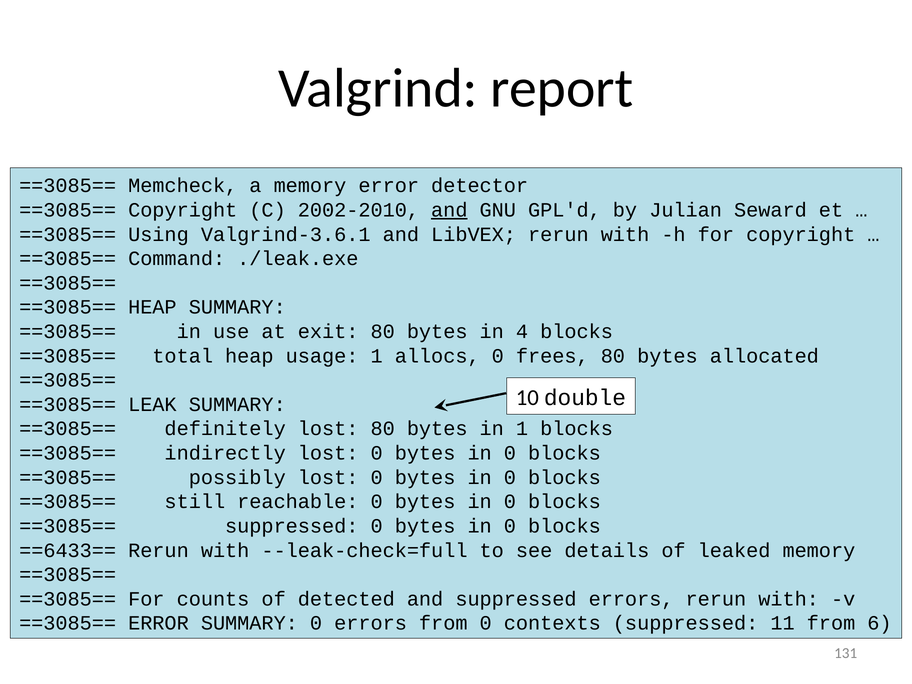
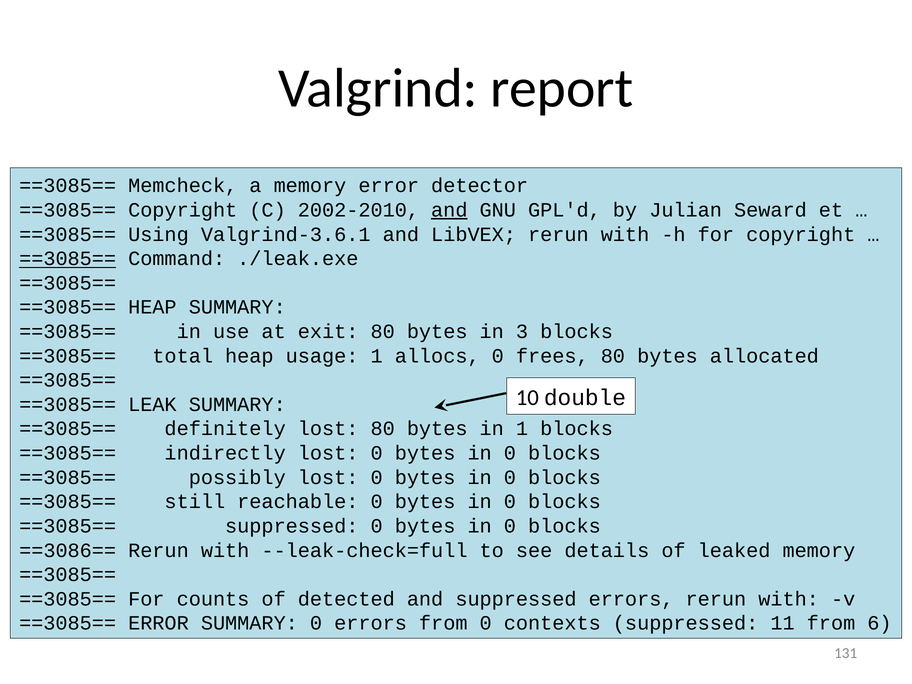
==3085== underline: none -> present (68, 259)
4: 4 -> 3 (522, 332)
==6433==: ==6433== -> ==3086== (68, 550)
